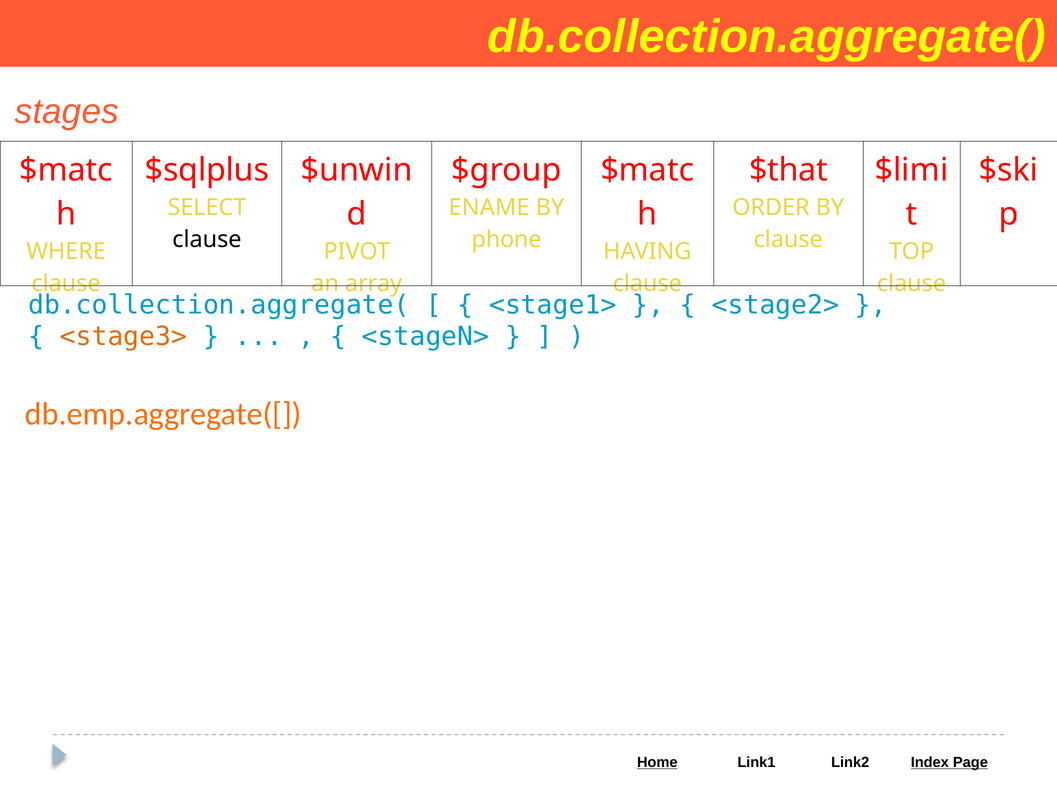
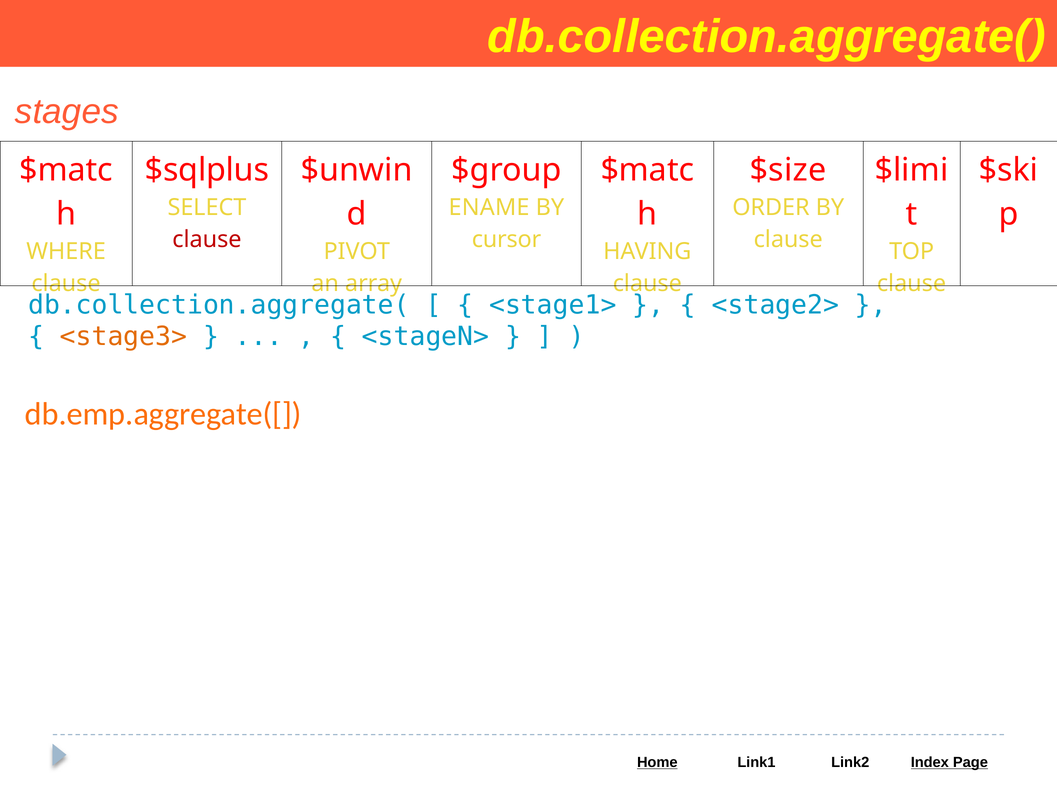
$that: $that -> $size (788, 170)
clause colour: black -> red (207, 239)
phone: phone -> cursor (507, 239)
